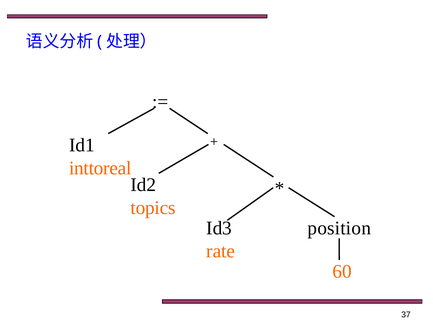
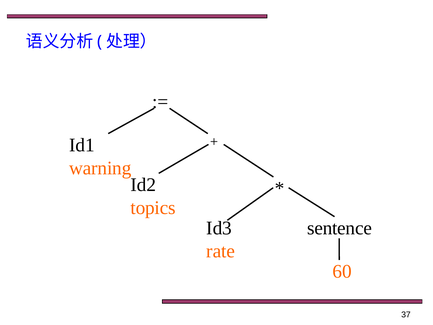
inttoreal: inttoreal -> warning (100, 168)
position: position -> sentence (339, 228)
